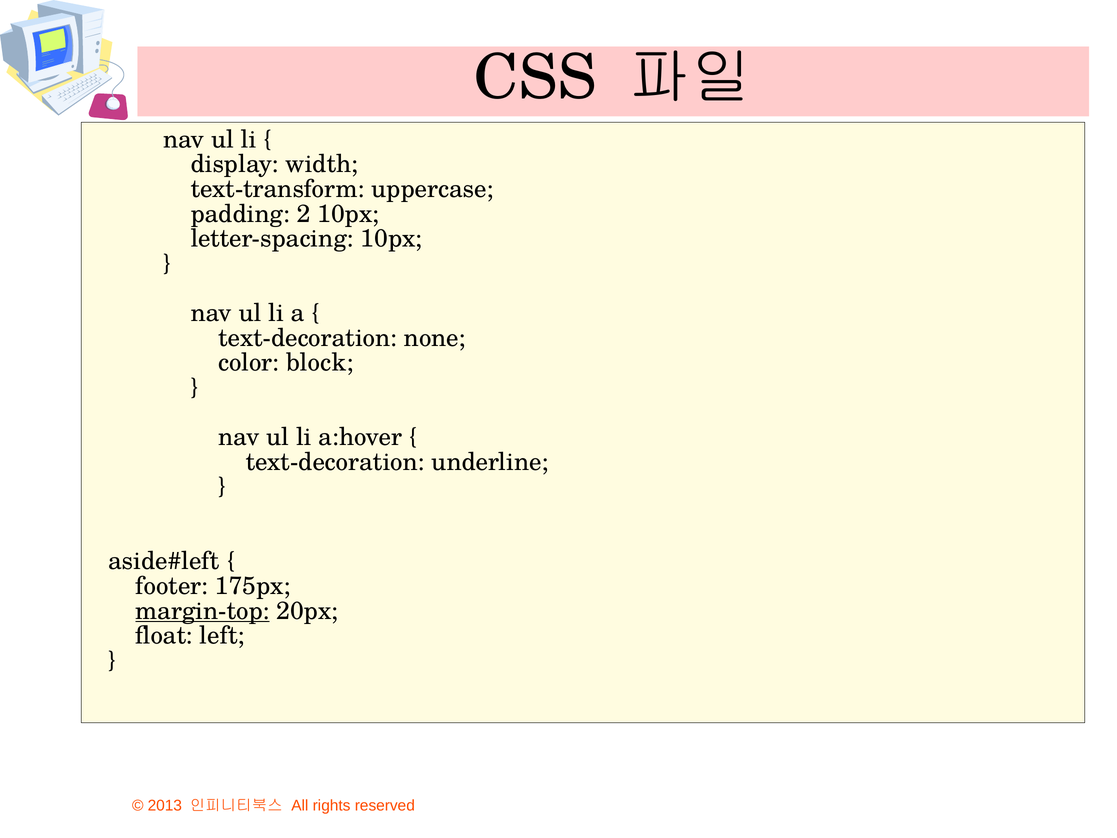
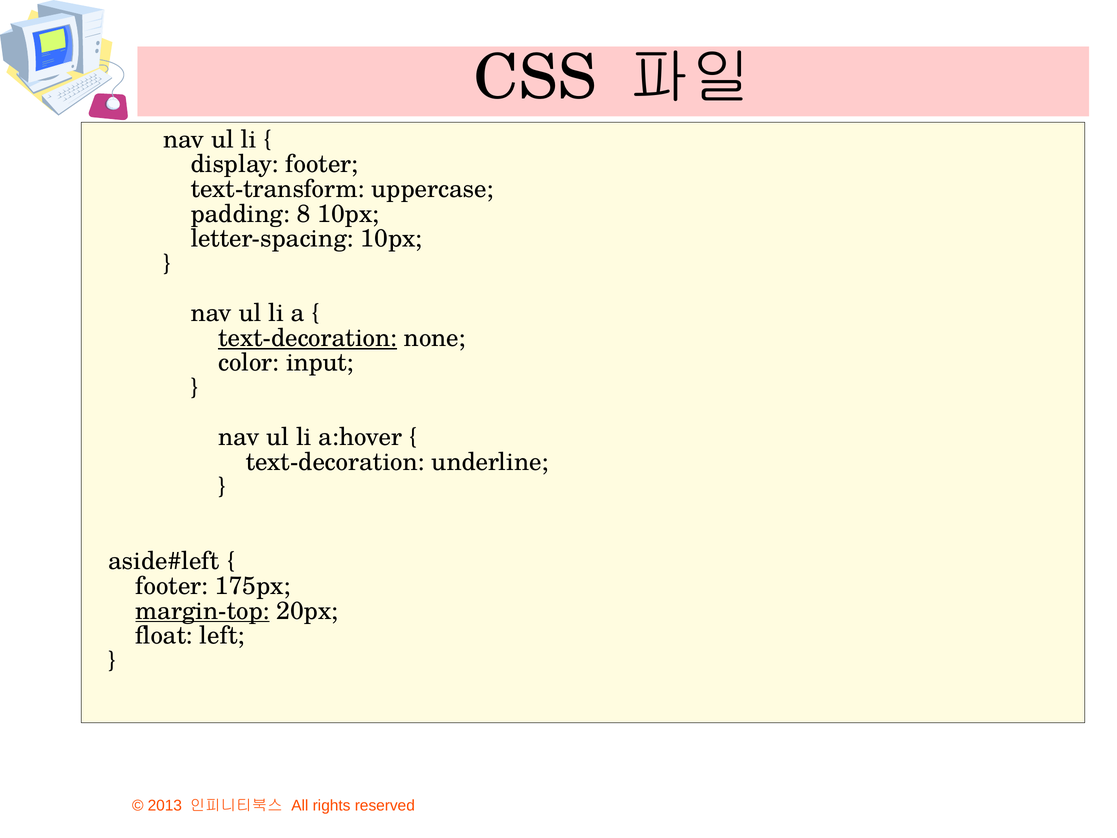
display width: width -> footer (322, 164)
2: 2 -> 8 (304, 214)
text-decoration underline: none -> present (308, 338)
block: block -> input (320, 363)
